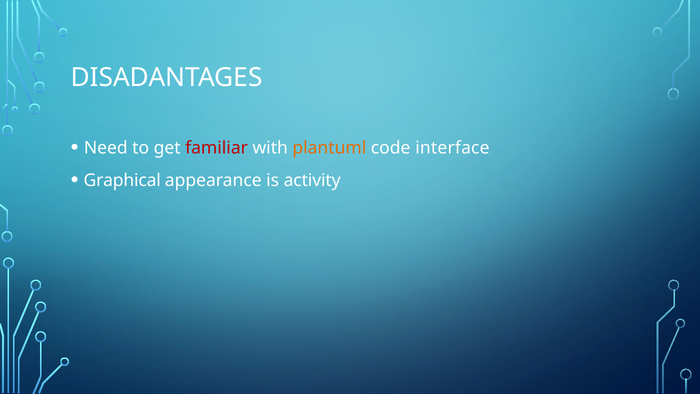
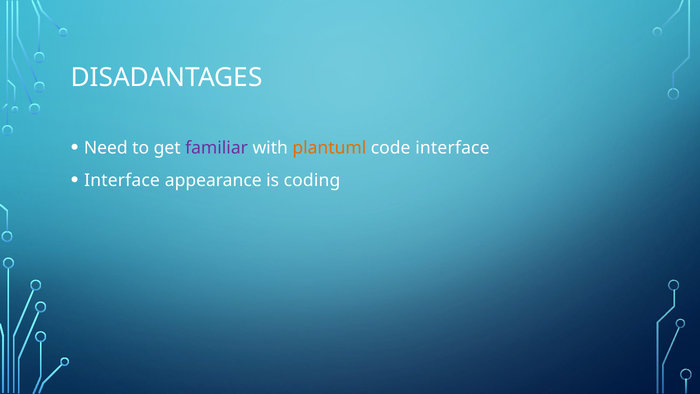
familiar colour: red -> purple (217, 148)
Graphical: Graphical -> Interface (122, 180)
activity: activity -> coding (312, 180)
